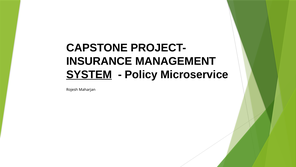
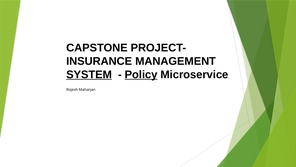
Policy underline: none -> present (141, 74)
